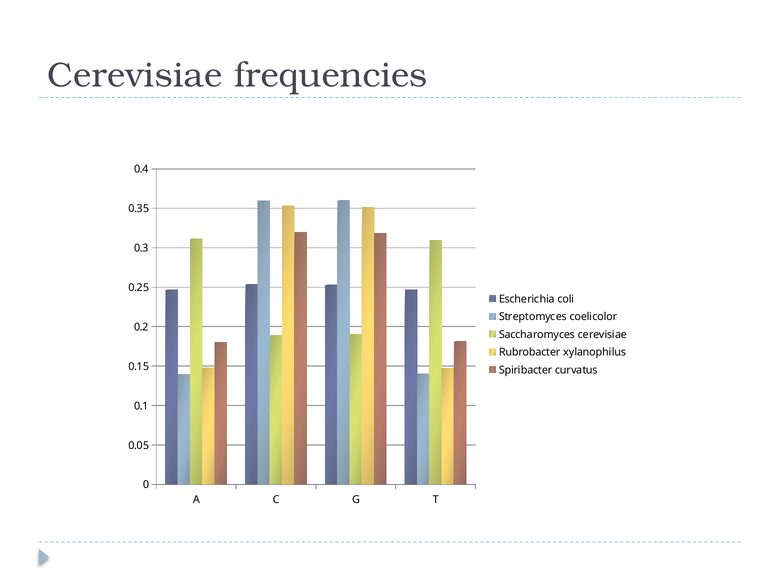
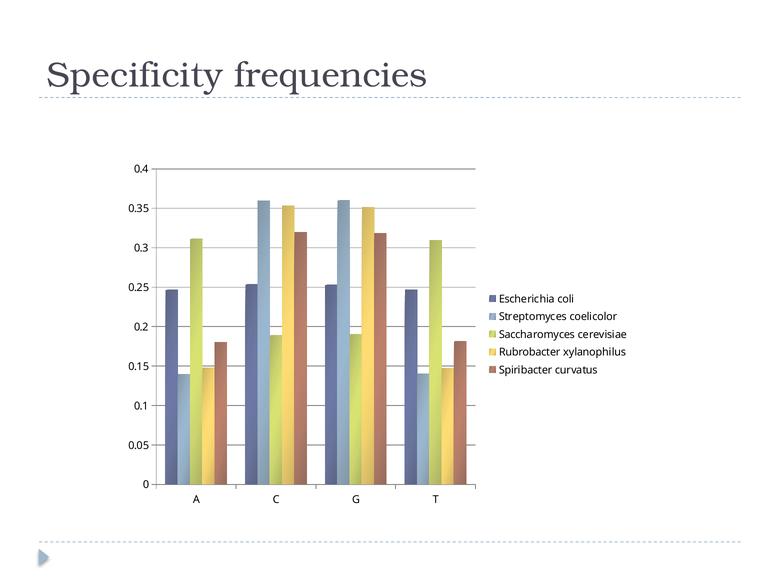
Cerevisiae: Cerevisiae -> Specificity (135, 75)
